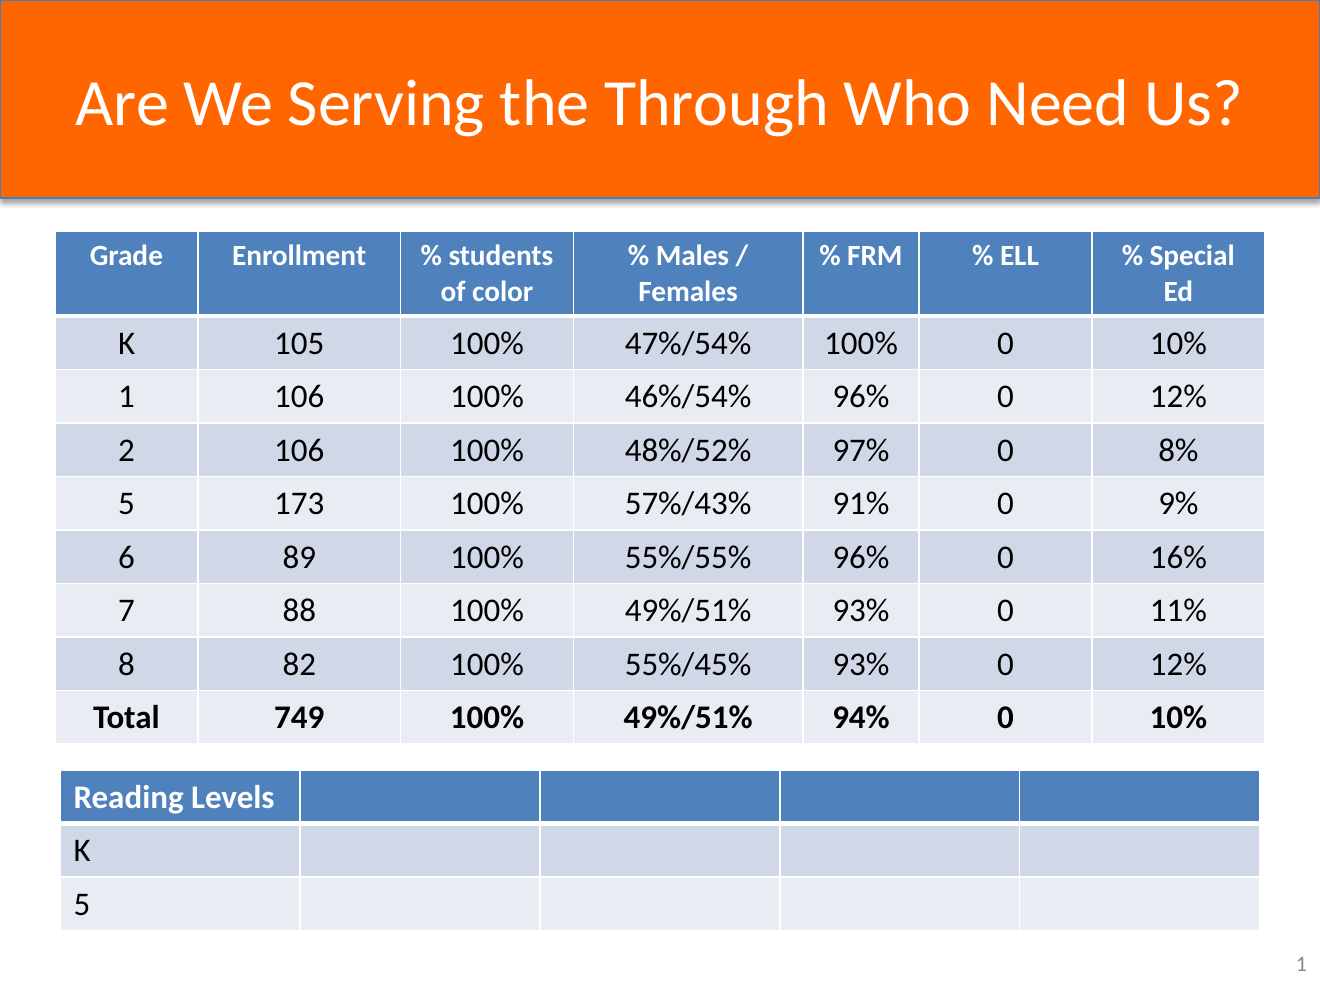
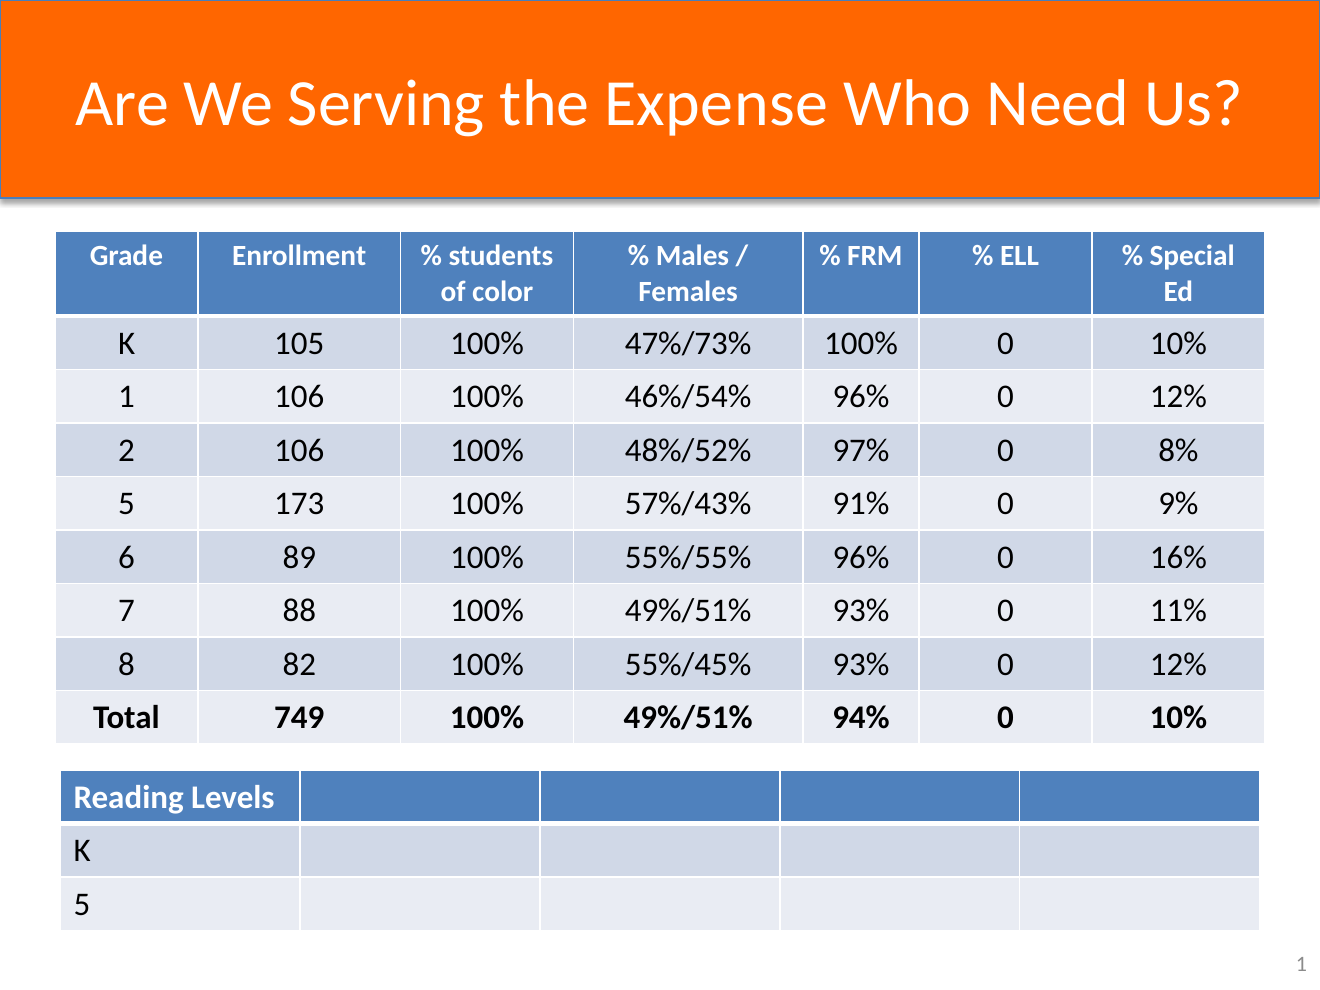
Through: Through -> Expense (716, 104)
47%/54%: 47%/54% -> 47%/73% (688, 343)
